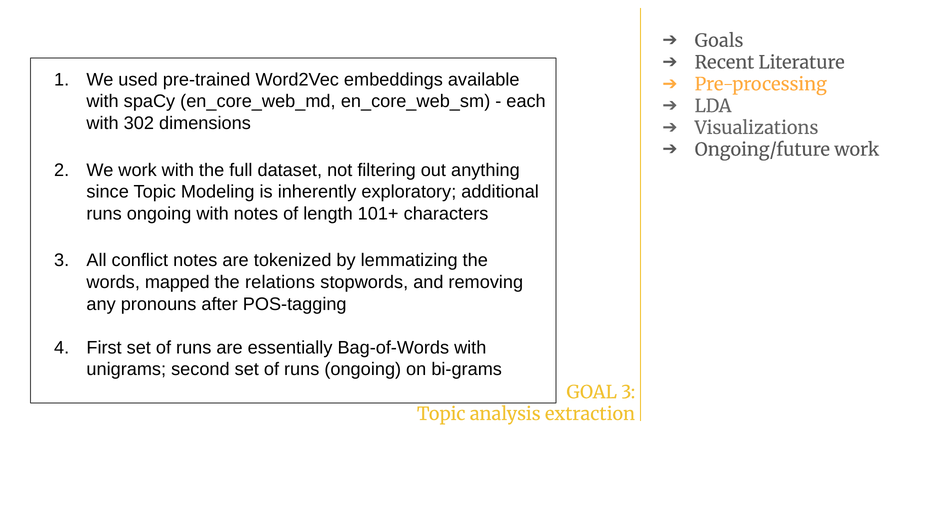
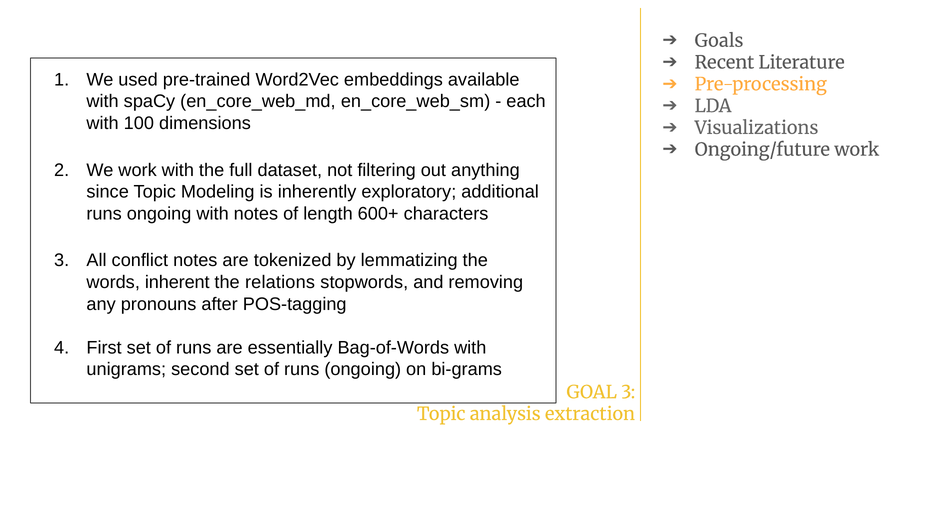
302: 302 -> 100 (139, 123)
101+: 101+ -> 600+ (378, 213)
mapped: mapped -> inherent (177, 282)
